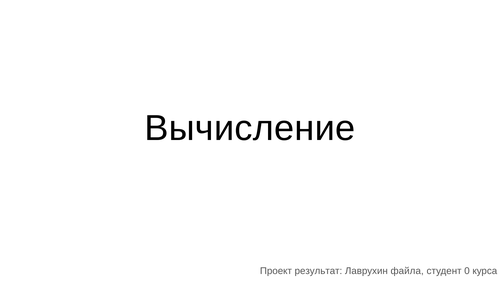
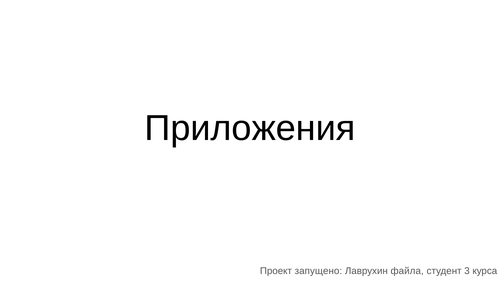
Вычисление: Вычисление -> Приложения (250, 128)
результат: результат -> запущено (318, 271)
0: 0 -> 3 (467, 271)
